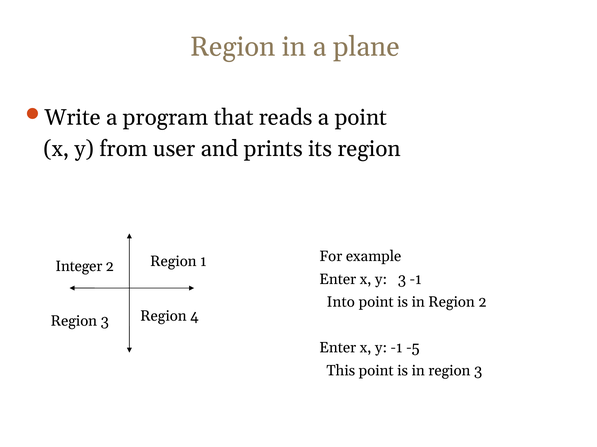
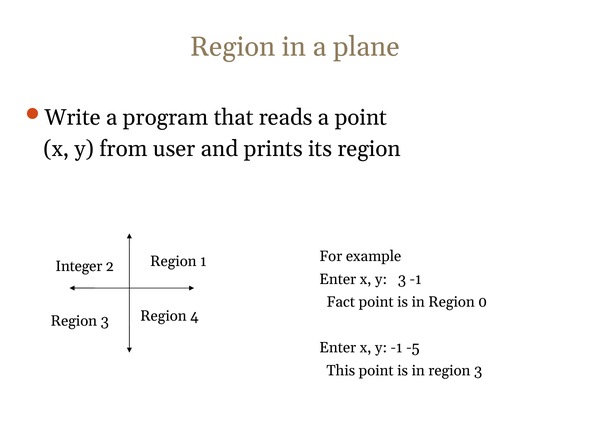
Into: Into -> Fact (341, 302)
Region 2: 2 -> 0 (483, 302)
